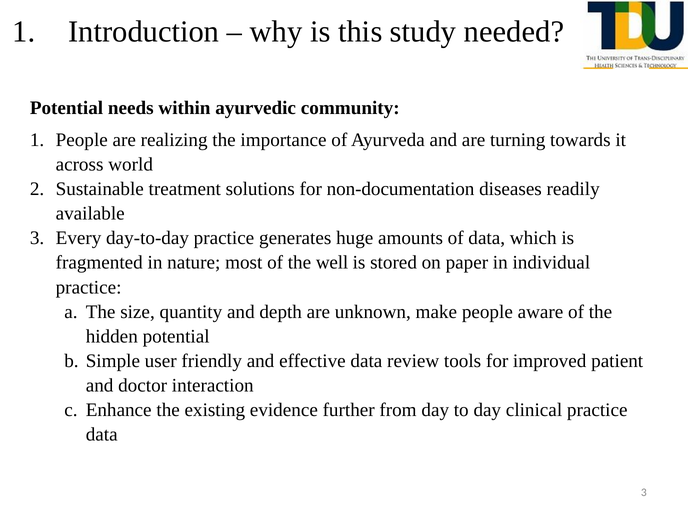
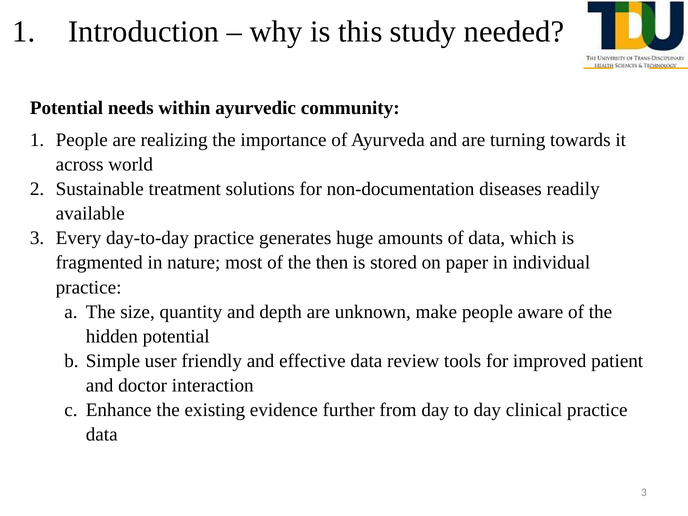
well: well -> then (332, 263)
